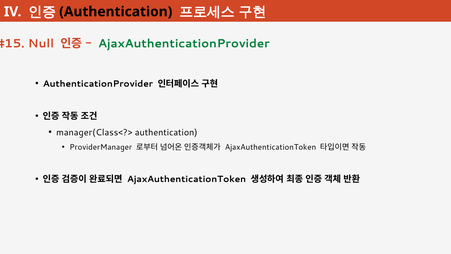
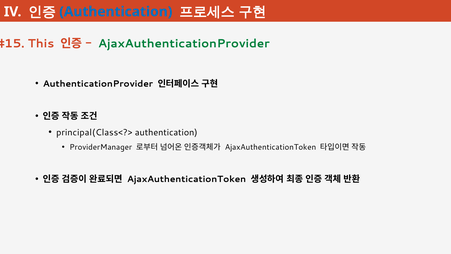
Authentication colour: black -> blue (116, 12)
Null: Null -> This (41, 44)
manager(Class<?>: manager(Class<?> -> principal(Class<?> (94, 132)
